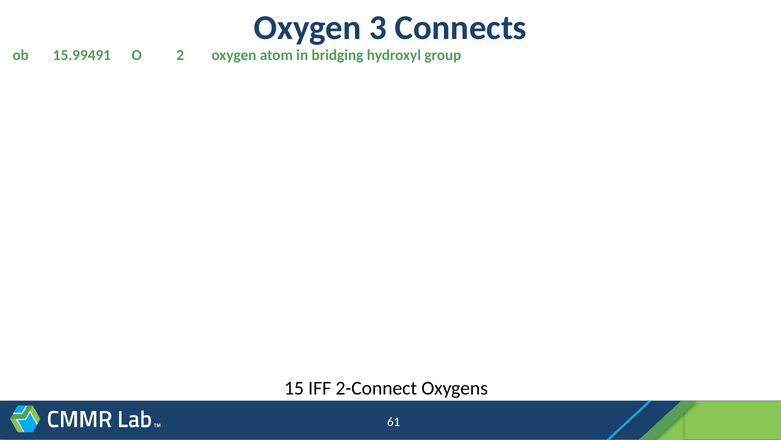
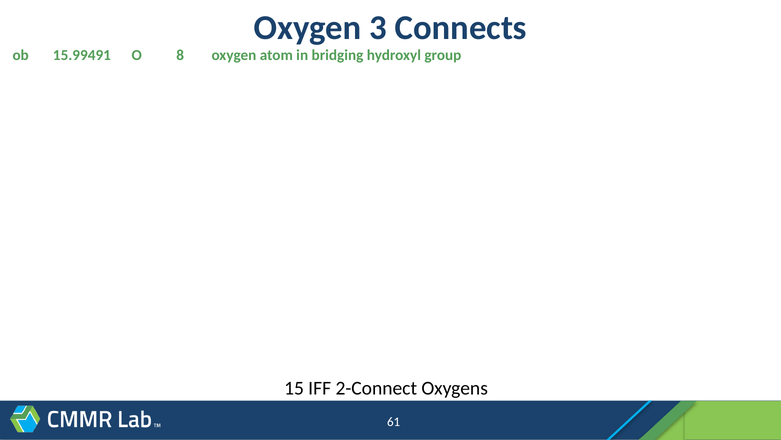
2: 2 -> 8 (180, 55)
